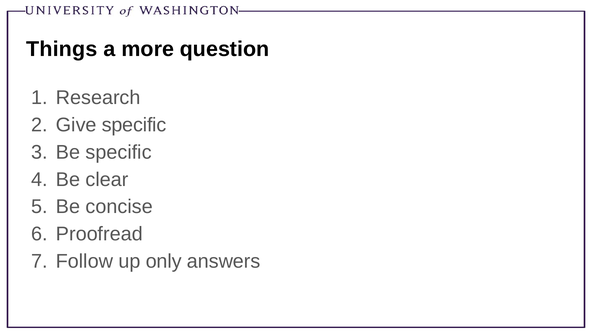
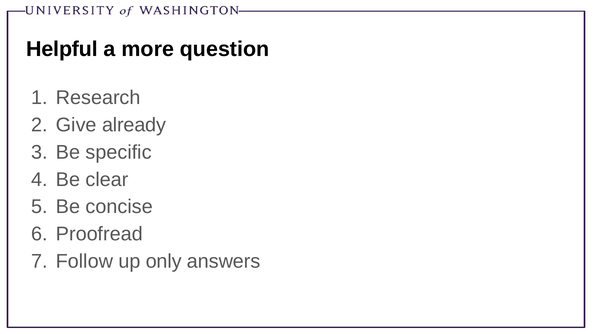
Things: Things -> Helpful (62, 49)
Give specific: specific -> already (134, 125)
